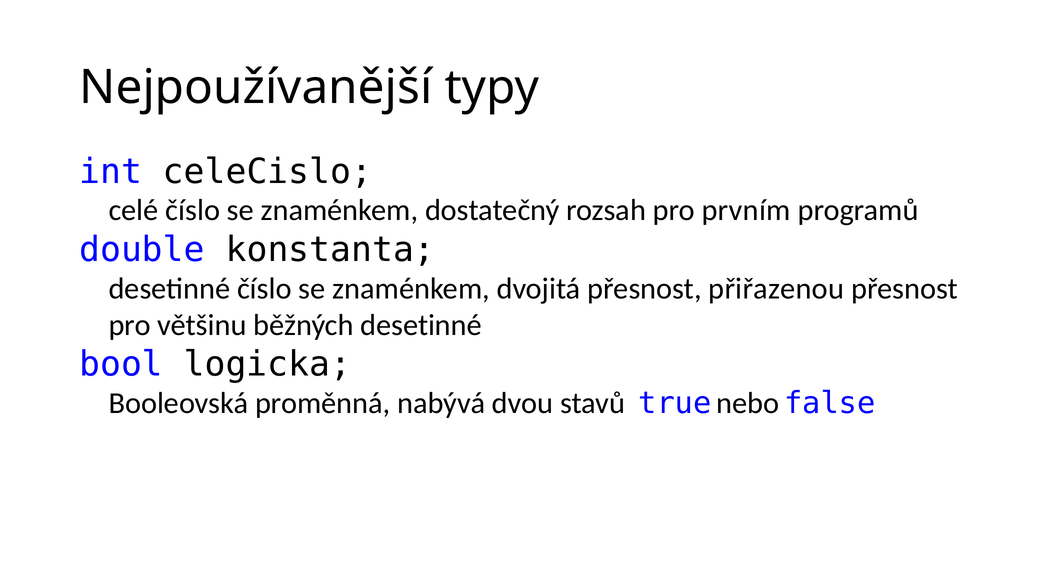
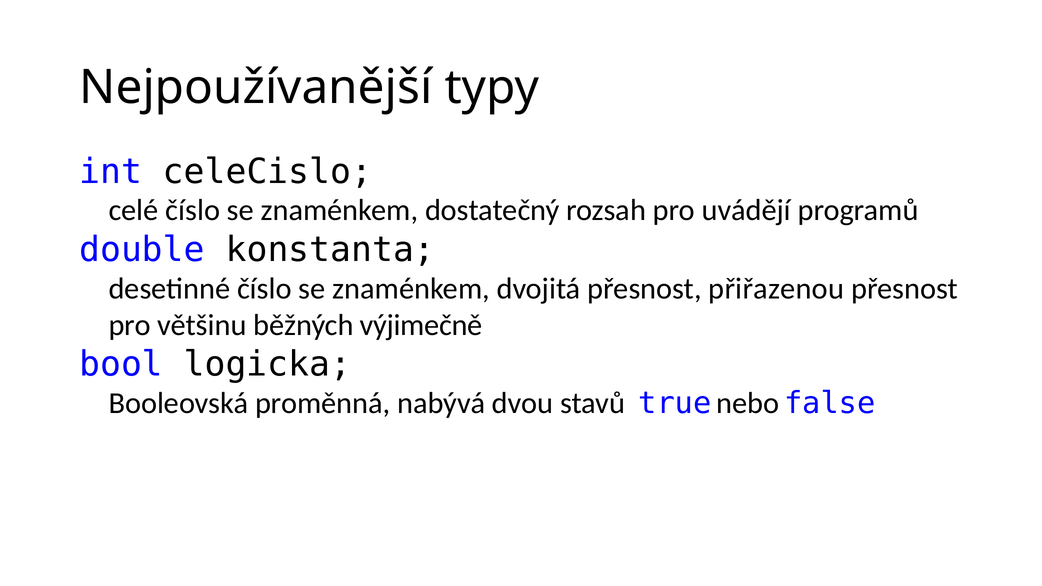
prvním: prvním -> uvádějí (746, 210)
běžných desetinné: desetinné -> výjimečně (421, 325)
